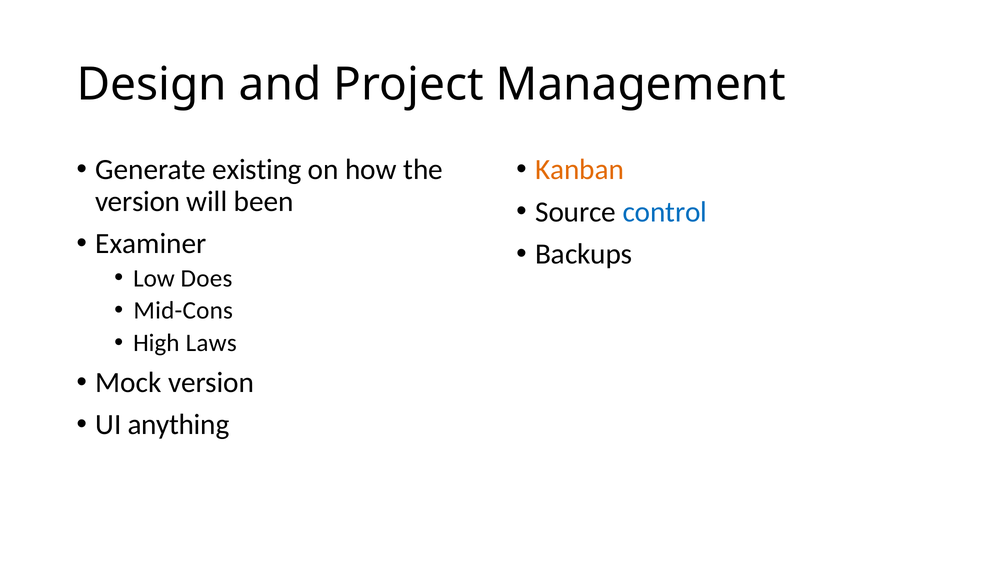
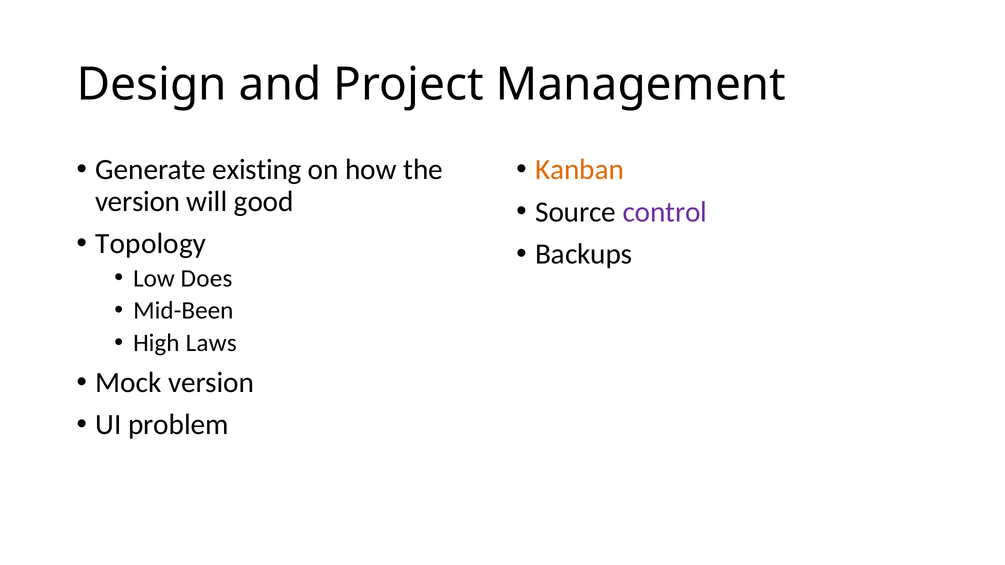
been: been -> good (264, 202)
control colour: blue -> purple (665, 212)
Examiner: Examiner -> Topology (151, 244)
Mid-Cons: Mid-Cons -> Mid-Been (183, 311)
anything: anything -> problem (178, 425)
